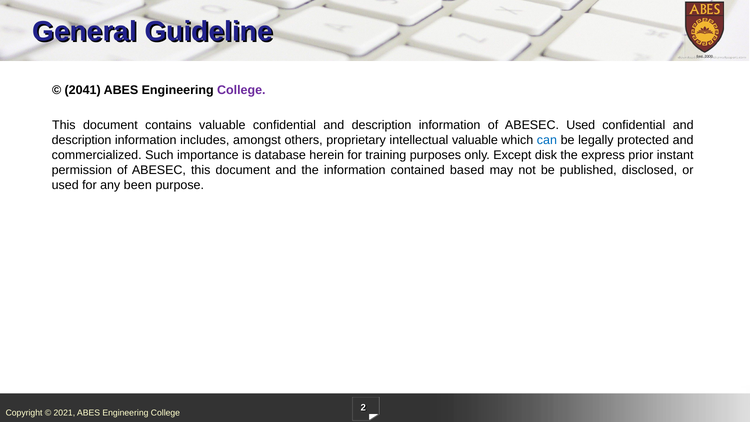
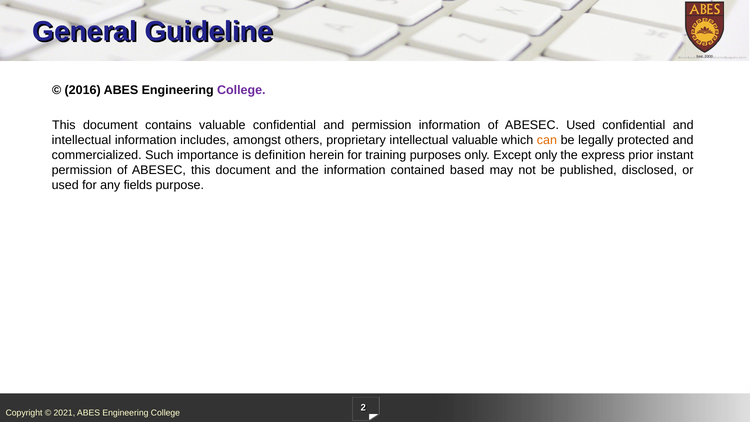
2041: 2041 -> 2016 (83, 90)
valuable confidential and description: description -> permission (382, 125)
description: description -> intellectual (81, 140)
can colour: blue -> orange (547, 140)
database: database -> definition (280, 155)
Except disk: disk -> only (546, 155)
been: been -> fields (138, 185)
